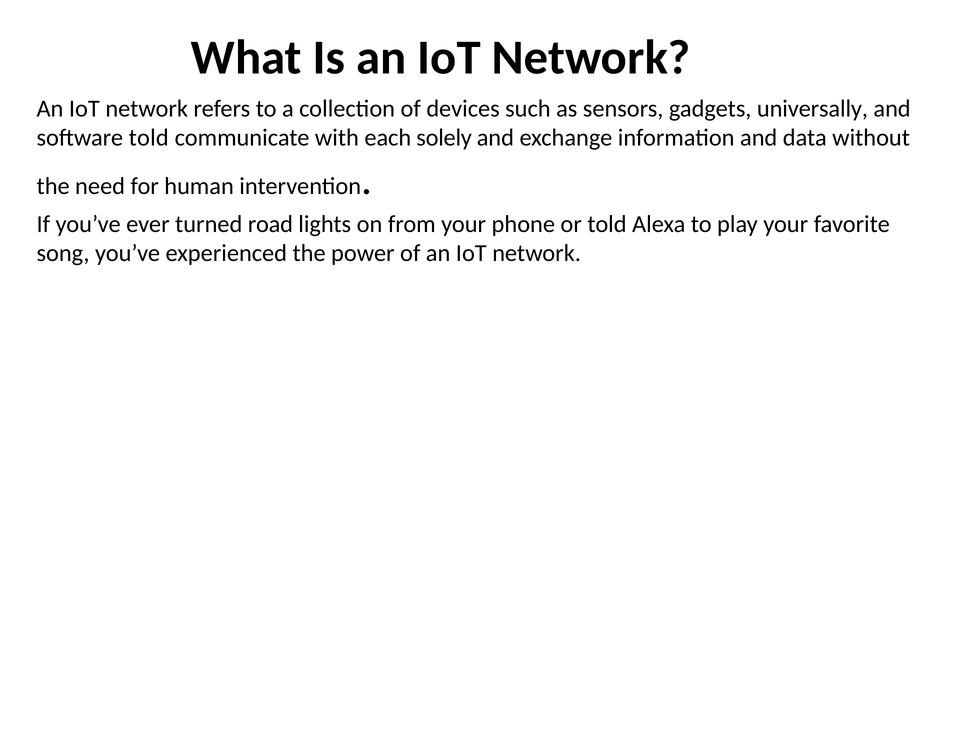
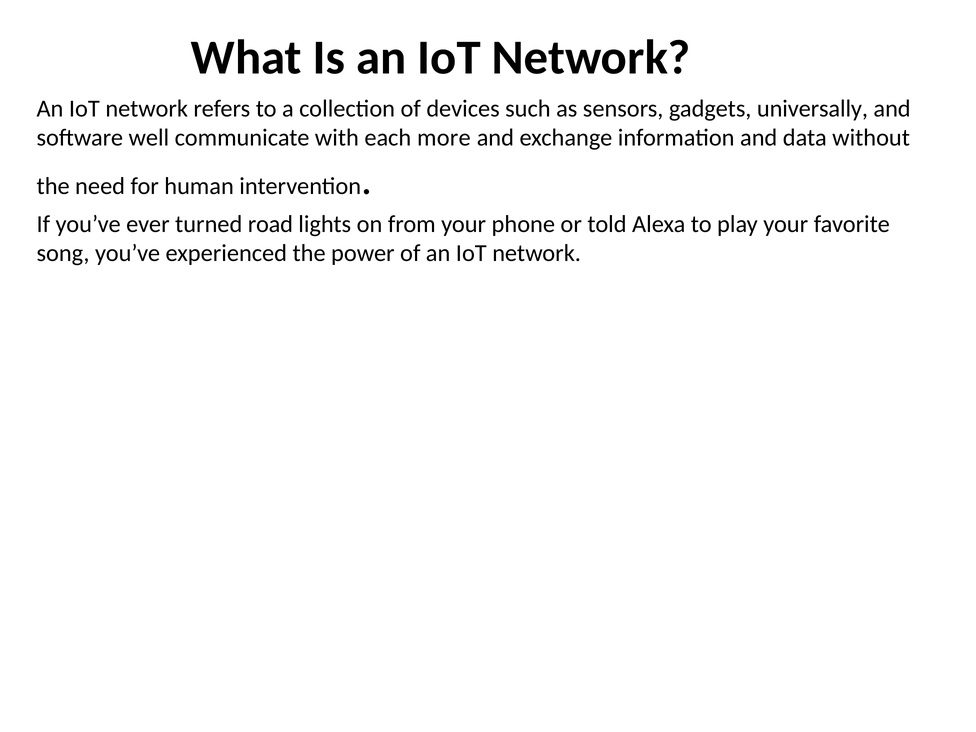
software told: told -> well (149, 138)
solely: solely -> more (444, 138)
